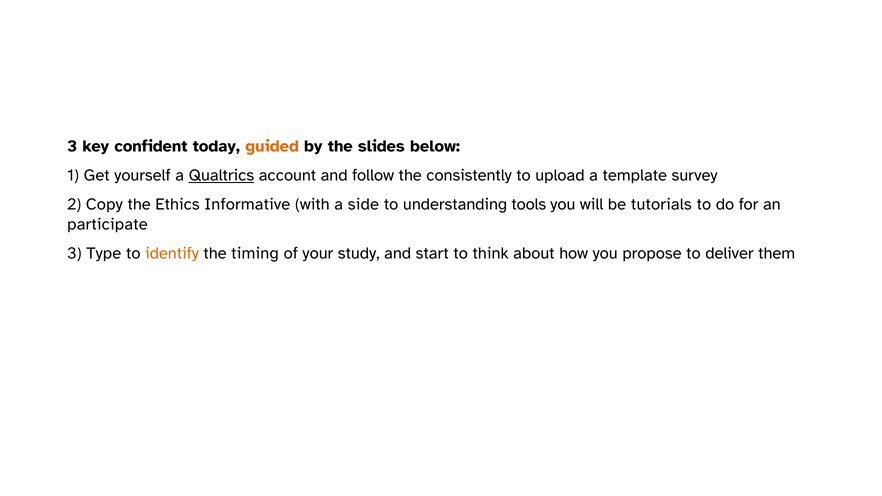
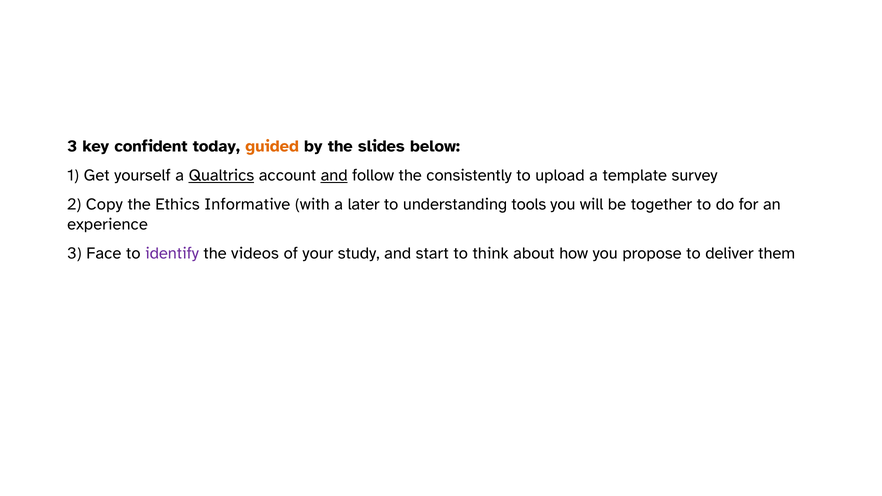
and underline: none -> present (334, 175)
side: side -> later (364, 205)
tutorials: tutorials -> together (661, 205)
participate: participate -> experience (108, 224)
Type: Type -> Face (104, 253)
identify colour: orange -> purple (172, 253)
timing: timing -> videos (255, 253)
